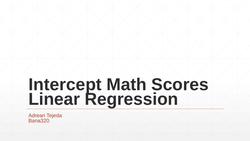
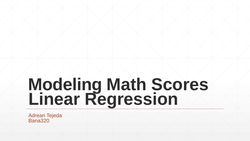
Intercept: Intercept -> Modeling (65, 84)
